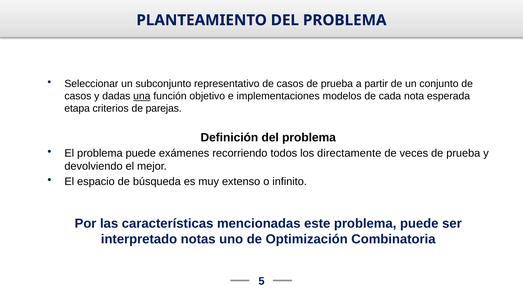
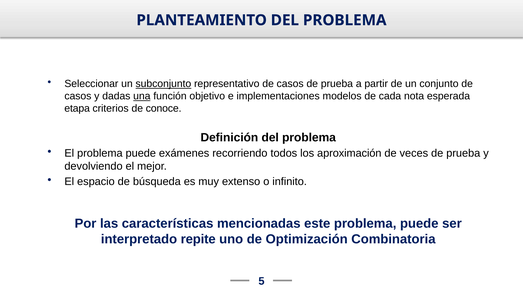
subconjunto underline: none -> present (163, 84)
parejas: parejas -> conoce (164, 109)
directamente: directamente -> aproximación (349, 153)
notas: notas -> repite (198, 239)
